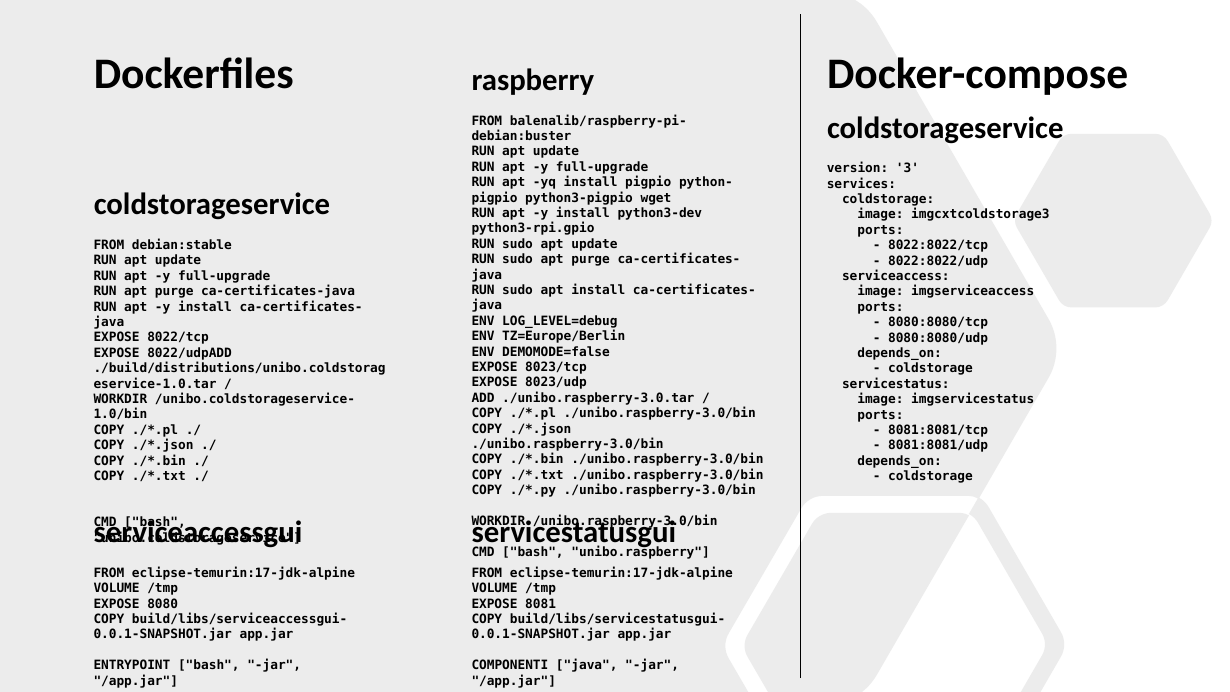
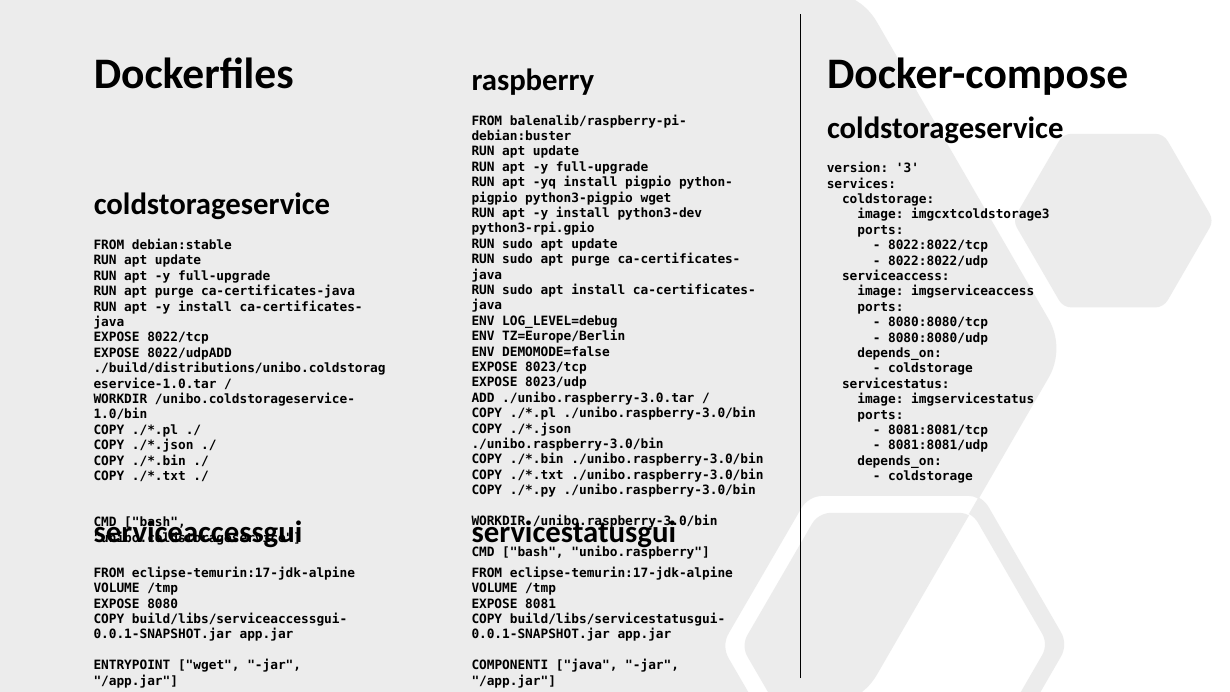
ENTRYPOINT bash: bash -> wget (209, 665)
